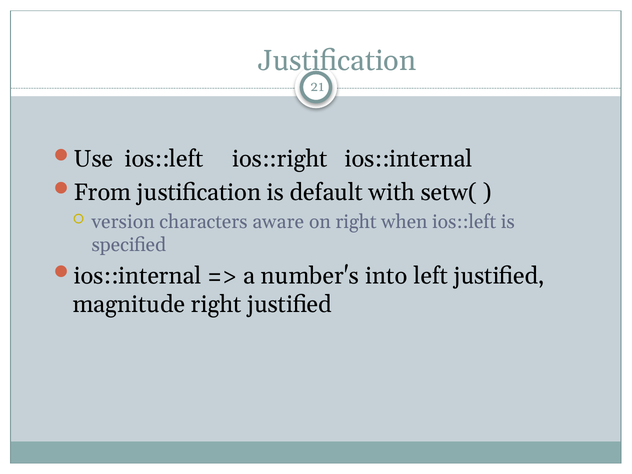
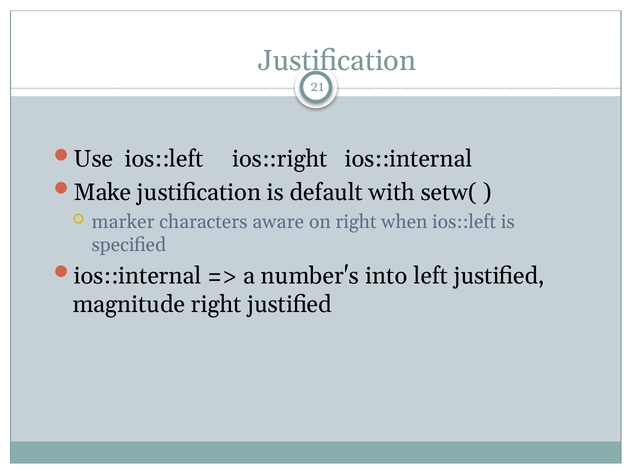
From: From -> Make (103, 192)
version: version -> marker (123, 222)
